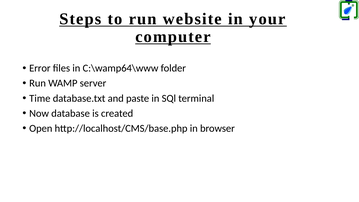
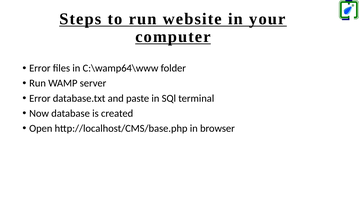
Time: Time -> Error (40, 98)
